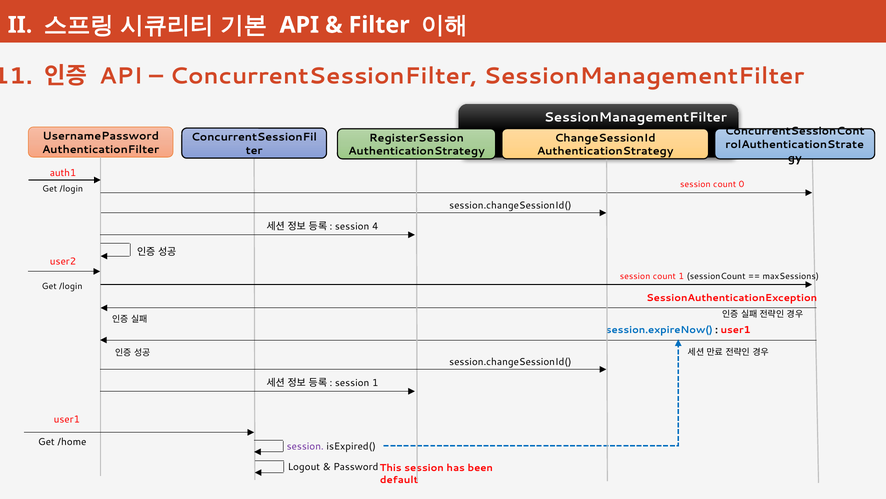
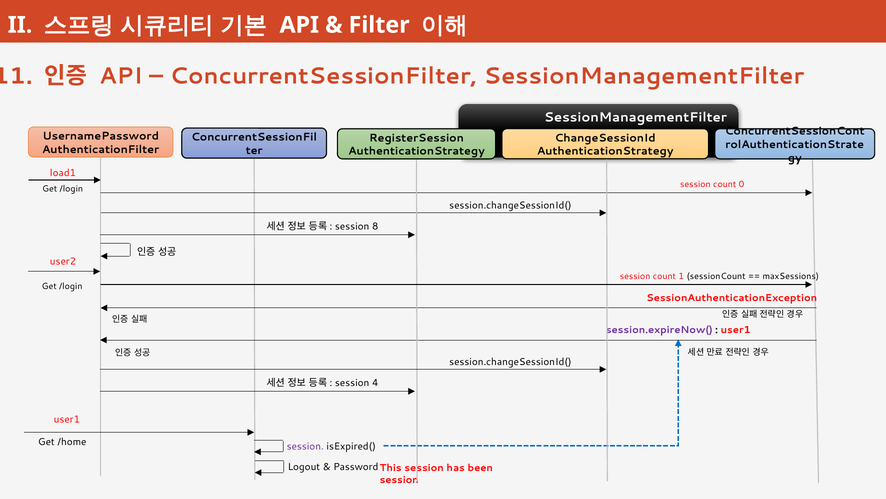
auth1: auth1 -> load1 (63, 173)
4: 4 -> 8 (375, 226)
session.expireNow( colour: blue -> purple (659, 330)
session 1: 1 -> 4 (375, 383)
default: default -> session (399, 479)
